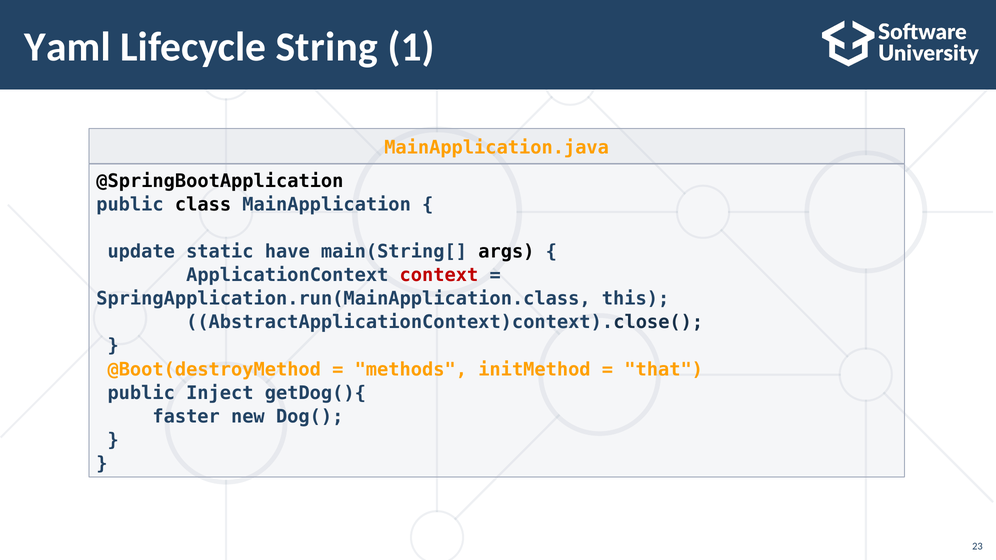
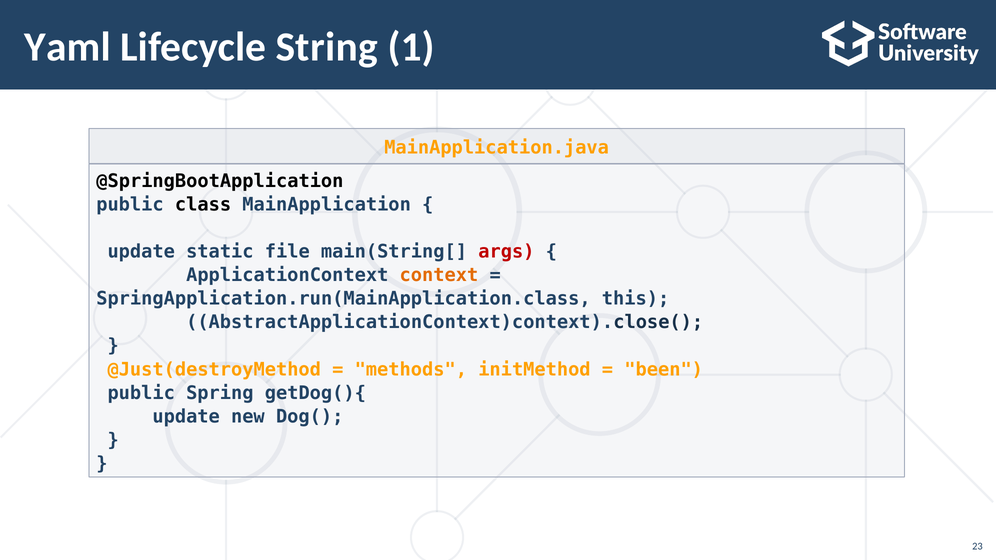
have: have -> file (287, 252)
args colour: black -> red (506, 252)
context colour: red -> orange (439, 275)
@Boot(destroyMethod: @Boot(destroyMethod -> @Just(destroyMethod (214, 370)
that: that -> been (664, 370)
Inject: Inject -> Spring (220, 393)
faster: faster -> update (186, 417)
